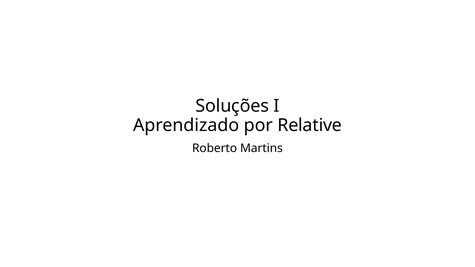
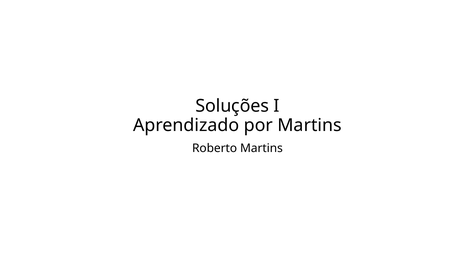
por Relative: Relative -> Martins (310, 125)
